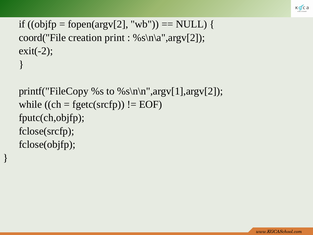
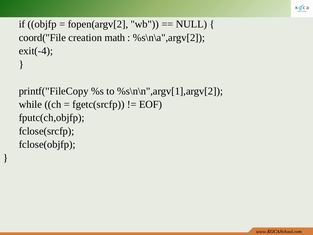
print: print -> math (115, 38)
exit(-2: exit(-2 -> exit(-4 (36, 51)
